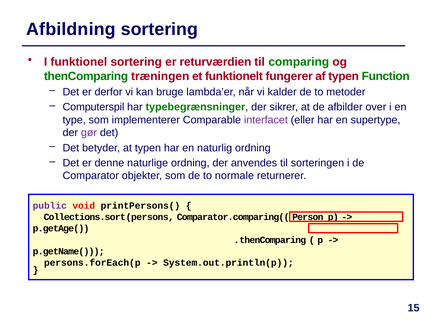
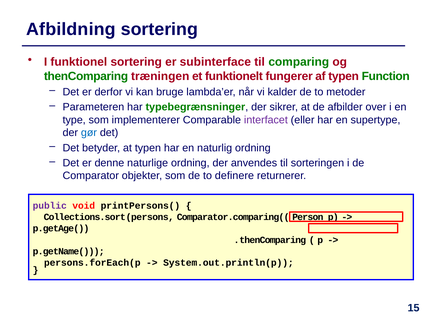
returværdien: returværdien -> subinterface (215, 62)
Computerspil: Computerspil -> Parameteren (93, 107)
gør colour: purple -> blue (89, 133)
normale: normale -> definere (234, 176)
